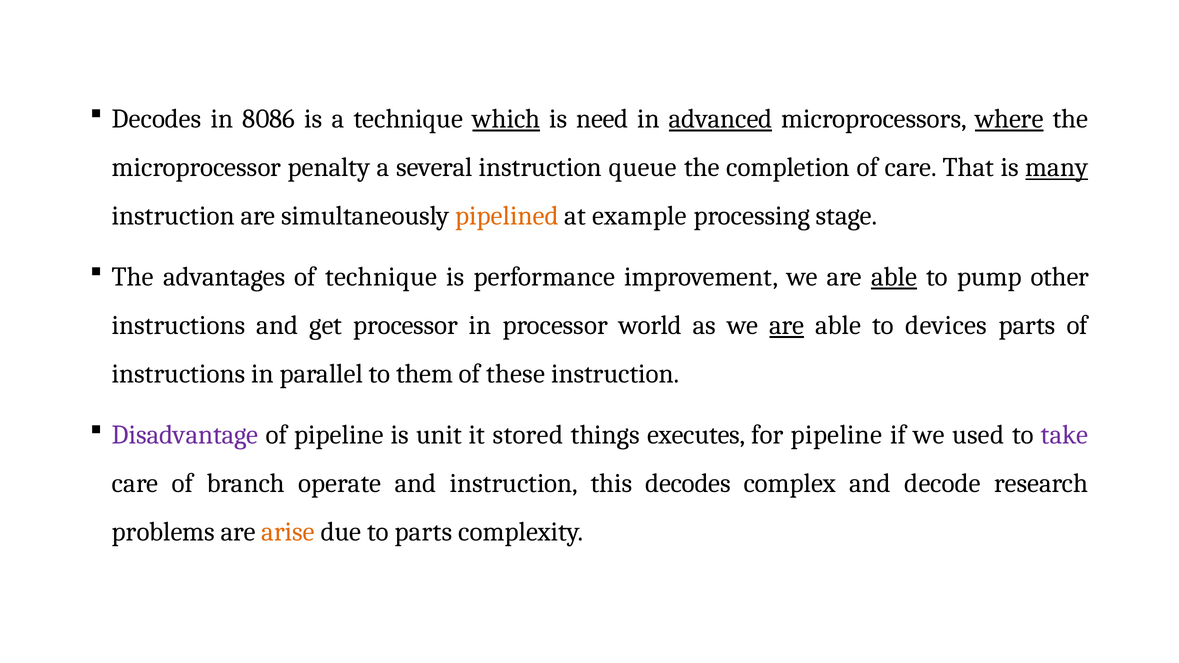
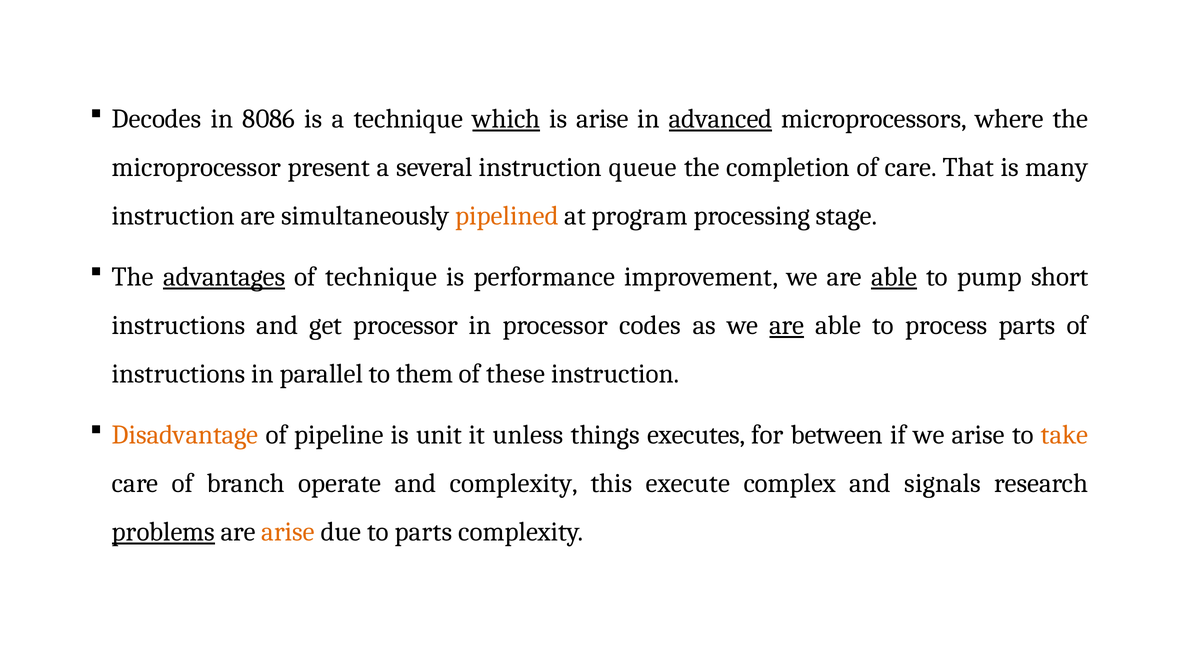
is need: need -> arise (602, 119)
where underline: present -> none (1009, 119)
penalty: penalty -> present (329, 168)
many underline: present -> none (1057, 168)
example: example -> program (640, 216)
advantages underline: none -> present (224, 277)
other: other -> short (1060, 277)
world: world -> codes (650, 325)
devices: devices -> process (946, 325)
Disadvantage colour: purple -> orange (185, 435)
stored: stored -> unless (528, 435)
for pipeline: pipeline -> between (837, 435)
we used: used -> arise (978, 435)
take colour: purple -> orange (1065, 435)
and instruction: instruction -> complexity (514, 483)
this decodes: decodes -> execute (688, 483)
decode: decode -> signals (943, 483)
problems underline: none -> present (163, 532)
